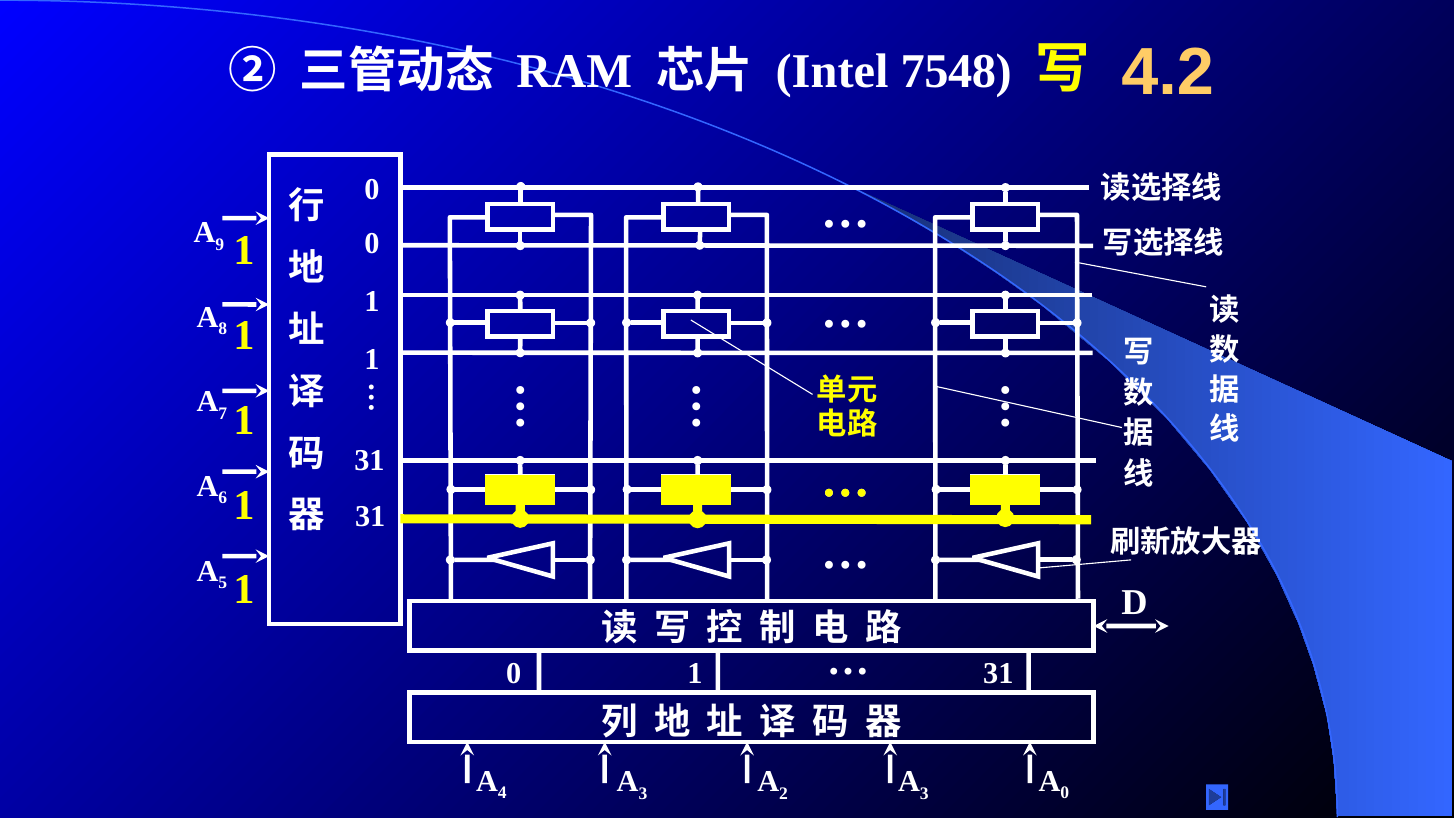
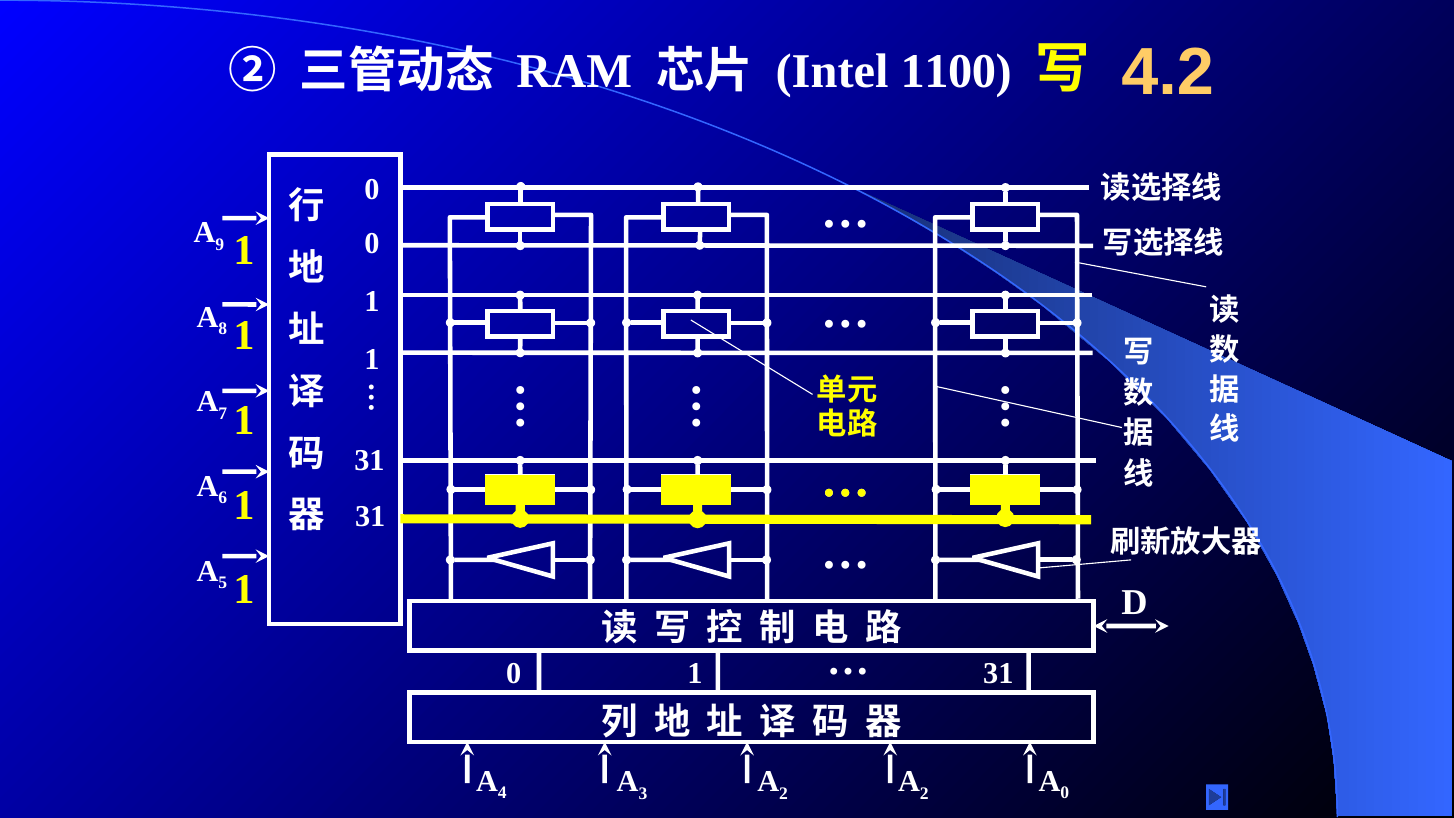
7548: 7548 -> 1100 (956, 71)
3: 3 -> 2 (924, 793)
